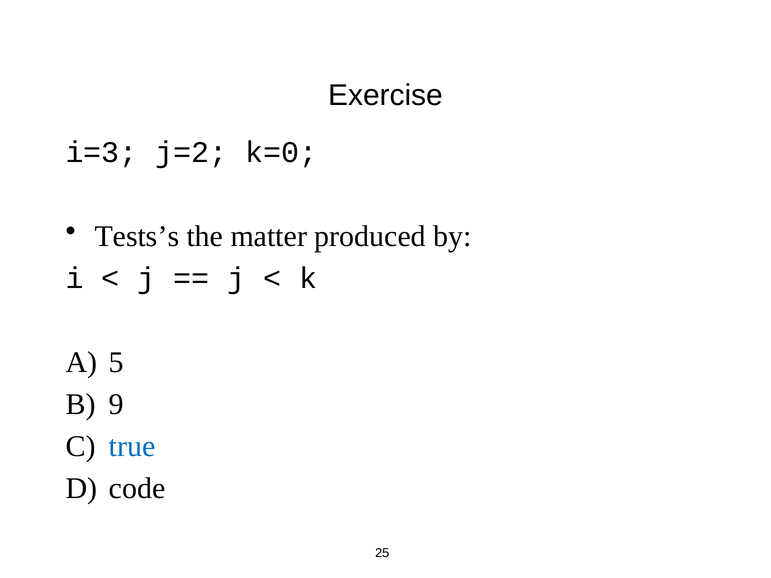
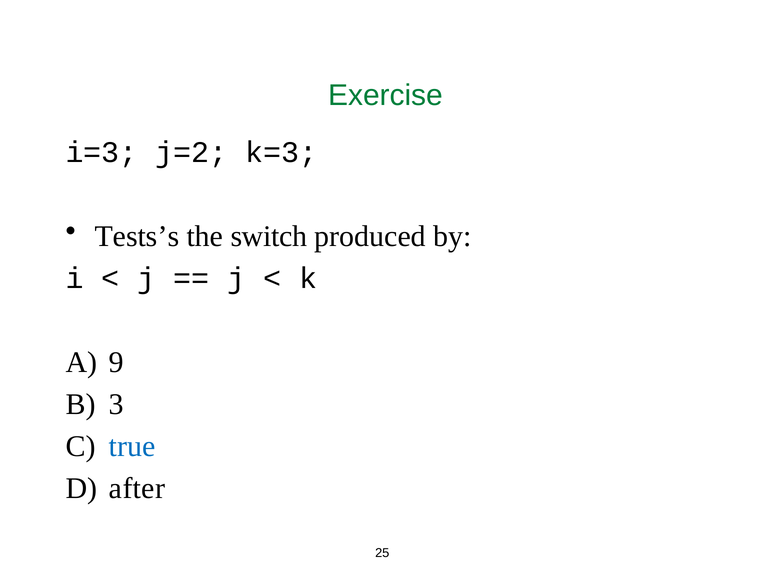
Exercise colour: black -> green (385, 95)
k=0: k=0 -> k=3 (281, 152)
matter: matter -> switch (269, 236)
5: 5 -> 9 (116, 363)
9: 9 -> 3 (116, 405)
code: code -> after (137, 489)
